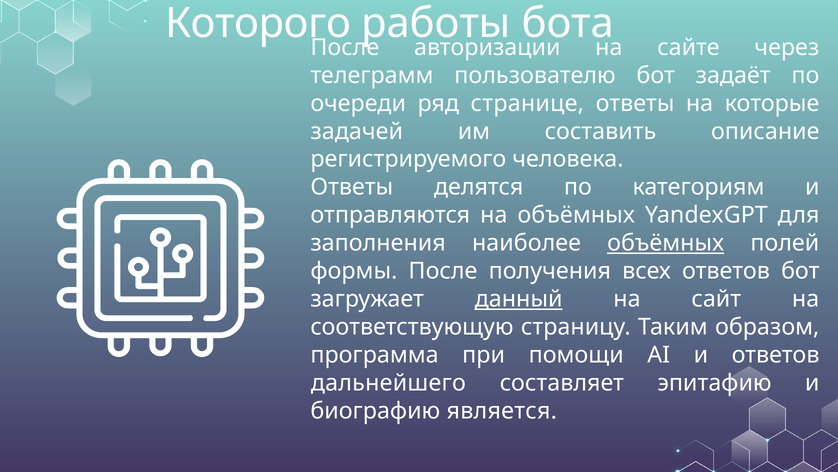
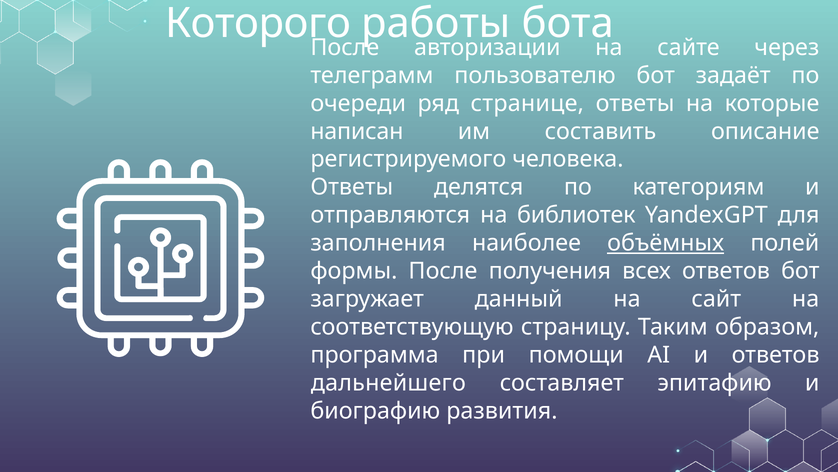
задачей: задачей -> написан (357, 131)
на объёмных: объёмных -> библиотек (576, 215)
данный underline: present -> none (519, 299)
является: является -> развития (502, 411)
